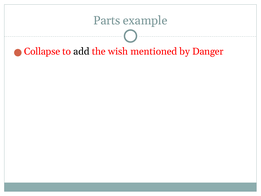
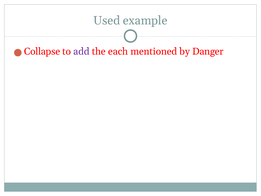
Parts: Parts -> Used (107, 21)
add colour: black -> purple (81, 51)
wish: wish -> each (118, 51)
